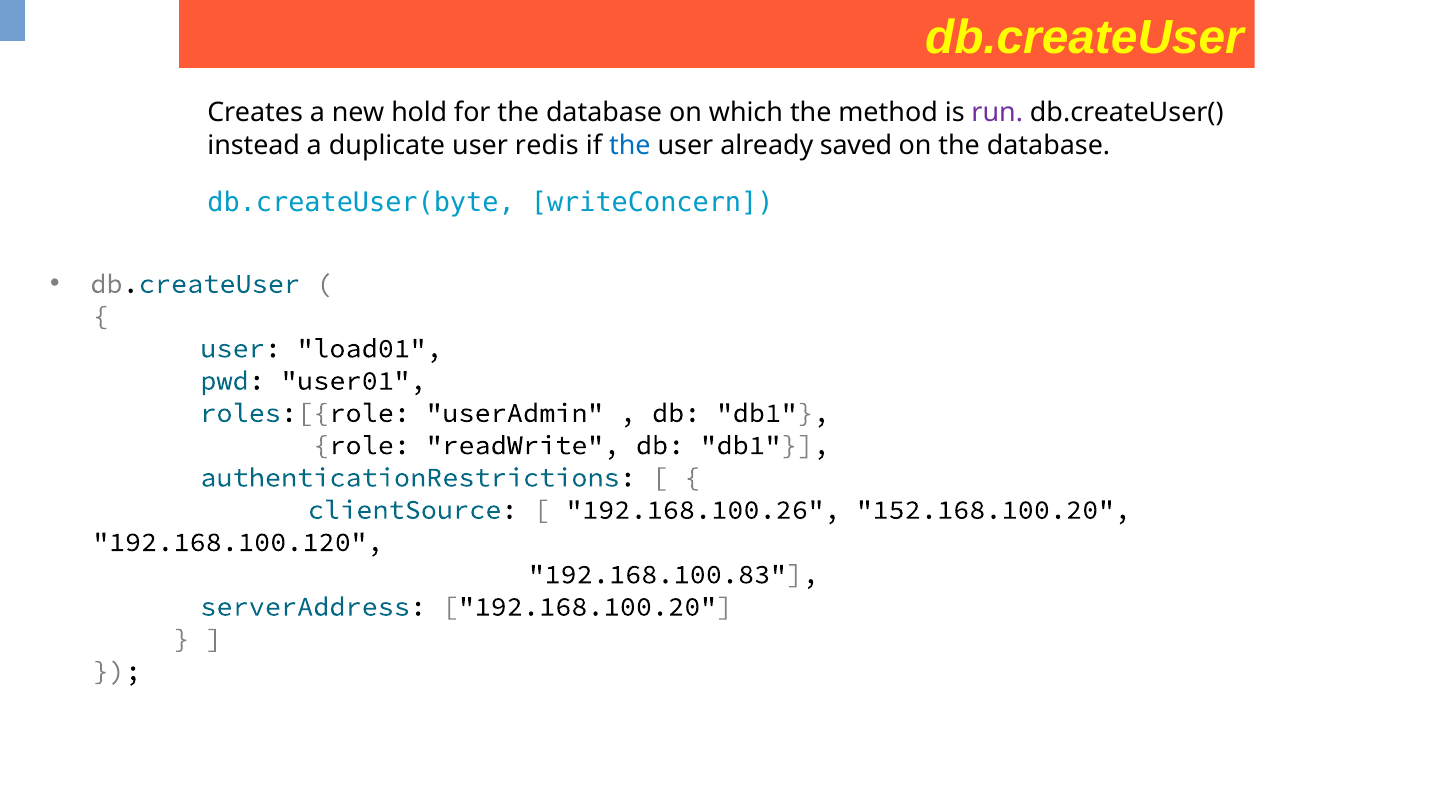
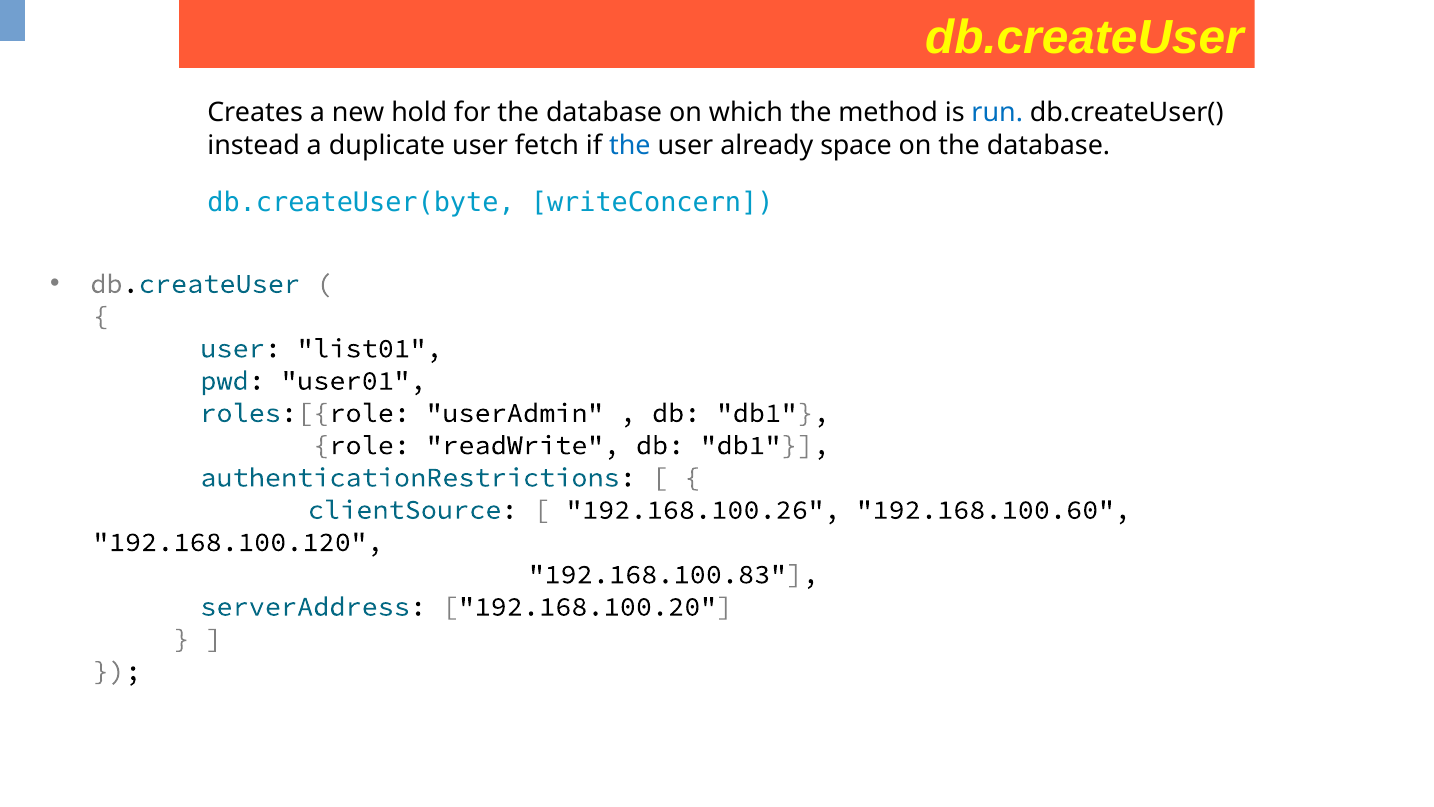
run colour: purple -> blue (997, 113)
redis: redis -> fetch (547, 145)
saved: saved -> space (856, 145)
load01: load01 -> list01 (370, 348)
152.168.100.20: 152.168.100.20 -> 192.168.100.60 (993, 510)
